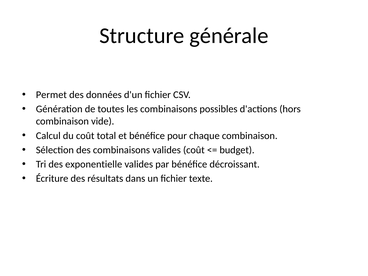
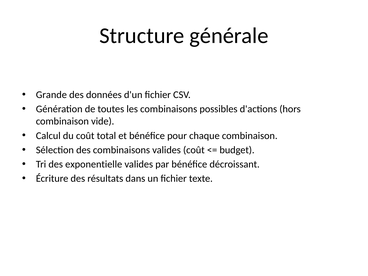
Permet: Permet -> Grande (51, 95)
